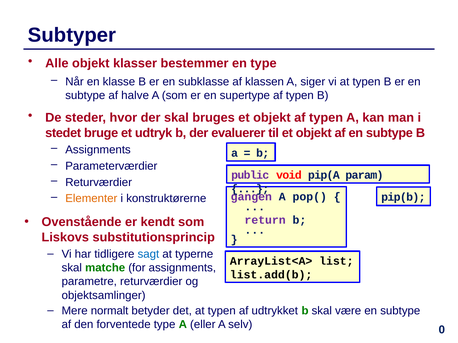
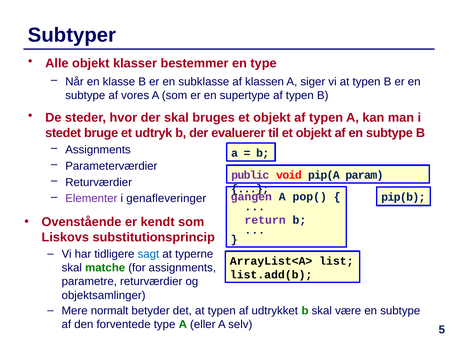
halve: halve -> vores (135, 96)
Elementer colour: orange -> purple (91, 199)
konstruktørerne: konstruktørerne -> genafleveringer (166, 199)
0: 0 -> 5 (442, 330)
